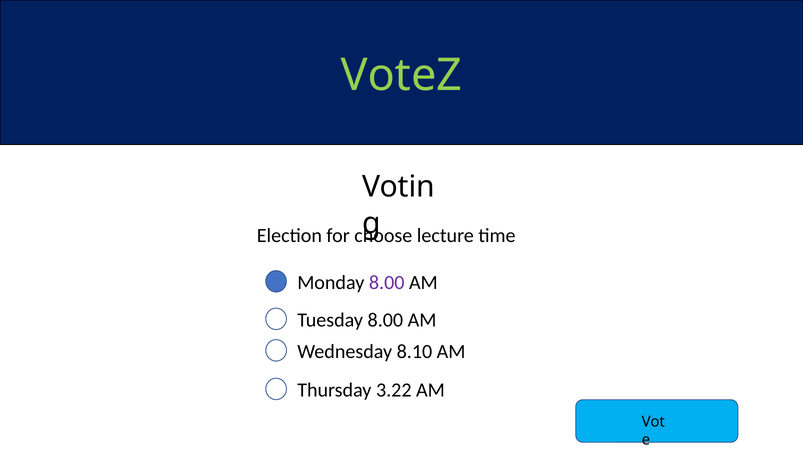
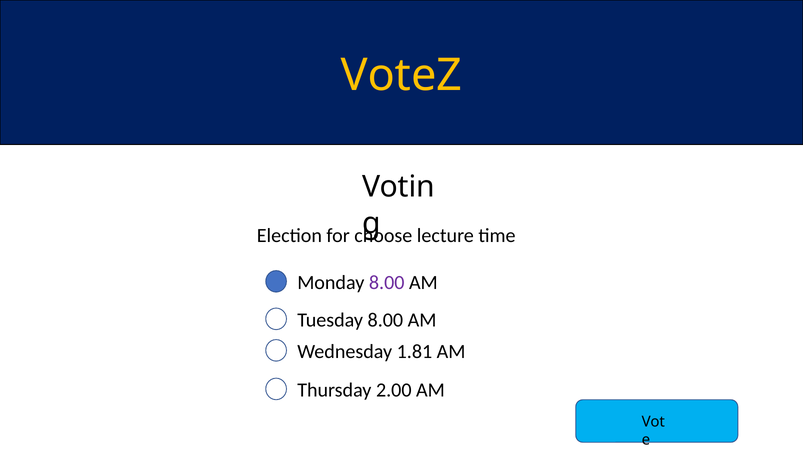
VoteZ colour: light green -> yellow (402, 75)
8.10: 8.10 -> 1.81 (414, 351)
3.22: 3.22 -> 2.00 (394, 390)
